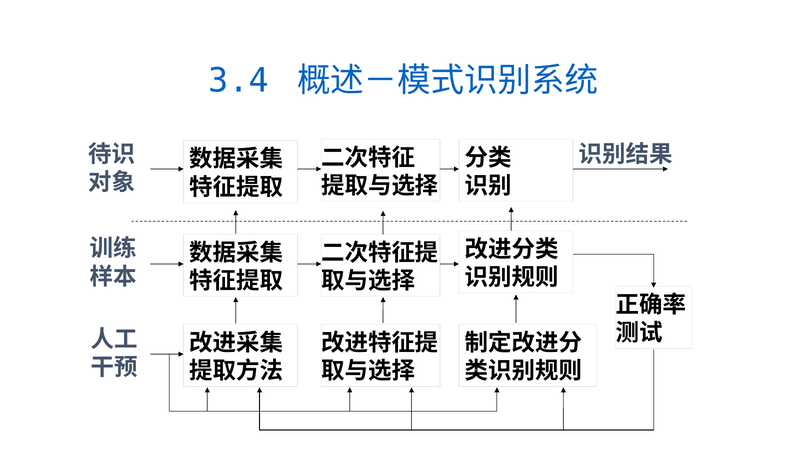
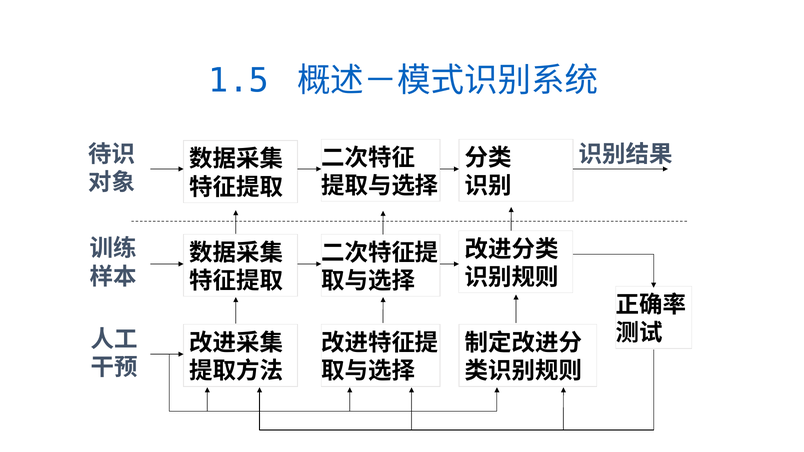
3.4: 3.4 -> 1.5 (239, 81)
